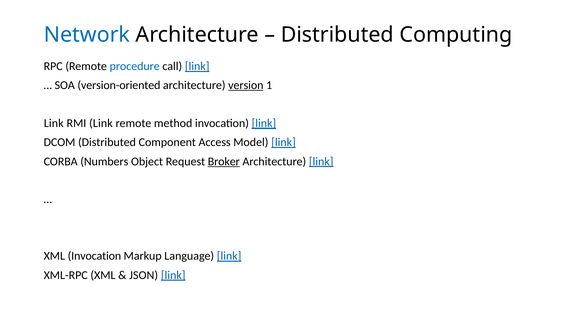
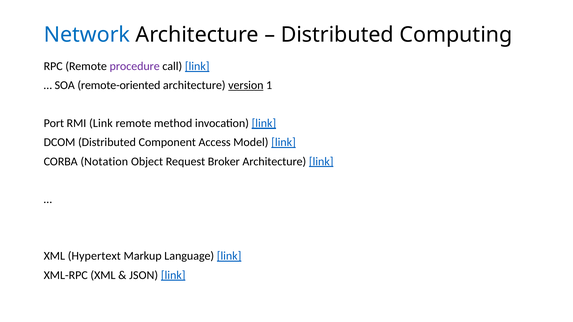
procedure colour: blue -> purple (135, 66)
version-oriented: version-oriented -> remote-oriented (119, 85)
Link: Link -> Port (54, 123)
Numbers: Numbers -> Notation (104, 162)
Broker underline: present -> none (224, 162)
XML Invocation: Invocation -> Hypertext (94, 256)
